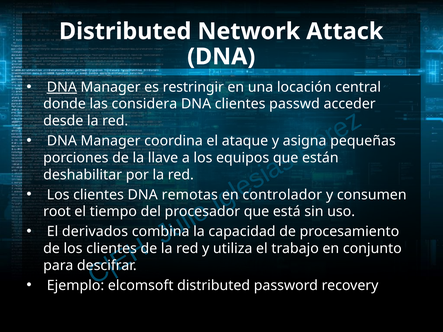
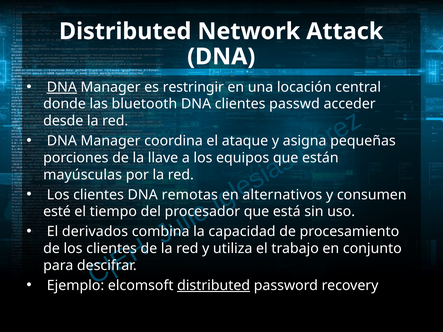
considera: considera -> bluetooth (144, 104)
deshabilitar: deshabilitar -> mayúsculas (83, 175)
controlador: controlador -> alternativos (282, 195)
root: root -> esté (57, 212)
distributed underline: none -> present (214, 286)
